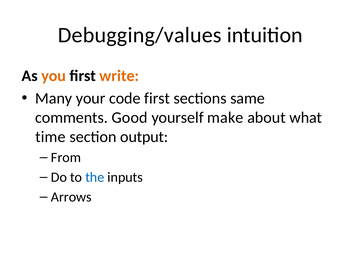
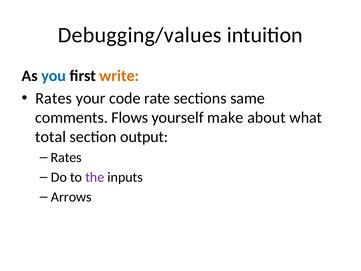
you colour: orange -> blue (54, 76)
Many: Many -> Rates (54, 98)
code first: first -> rate (157, 98)
Good: Good -> Flows (130, 117)
time: time -> total (51, 137)
From: From -> Rates (66, 157)
the colour: blue -> purple (95, 177)
